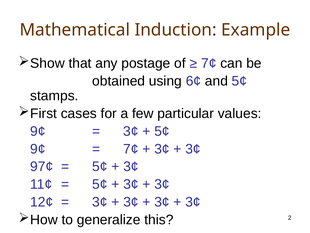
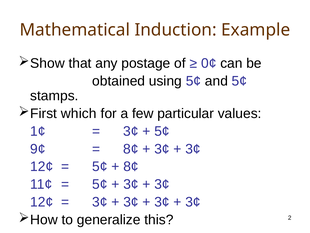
7¢: 7¢ -> 0¢ (209, 63)
using 6¢: 6¢ -> 5¢ (193, 81)
cases: cases -> which (79, 113)
9¢: 9¢ -> 1¢ (38, 131)
7¢: 7¢ -> 8¢ (131, 149)
97¢: 97¢ -> 12¢ (42, 166)
3¢: 3¢ -> 8¢ (131, 166)
